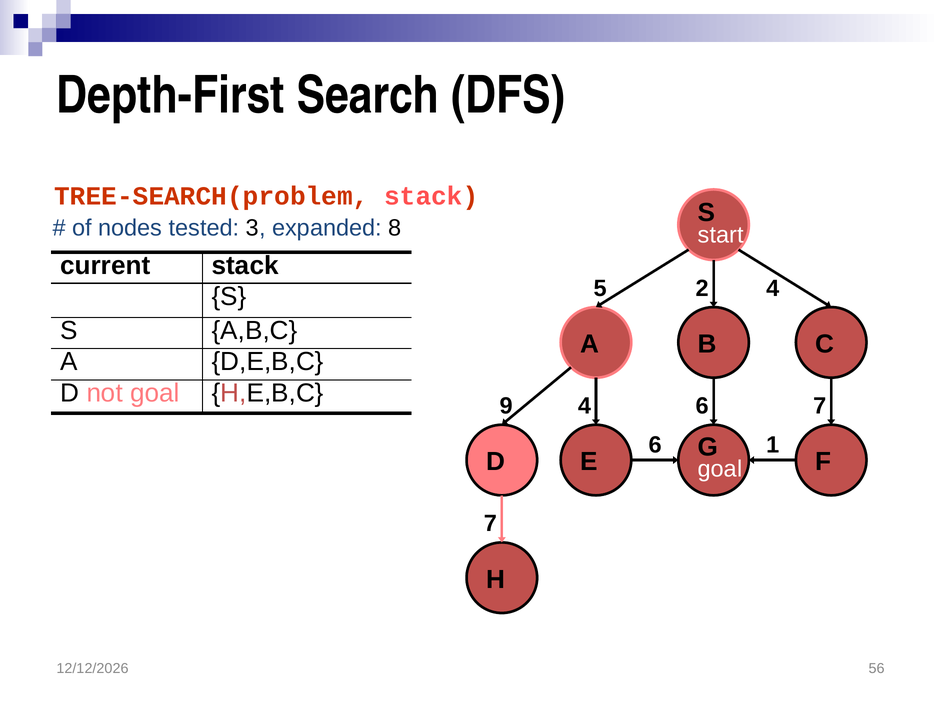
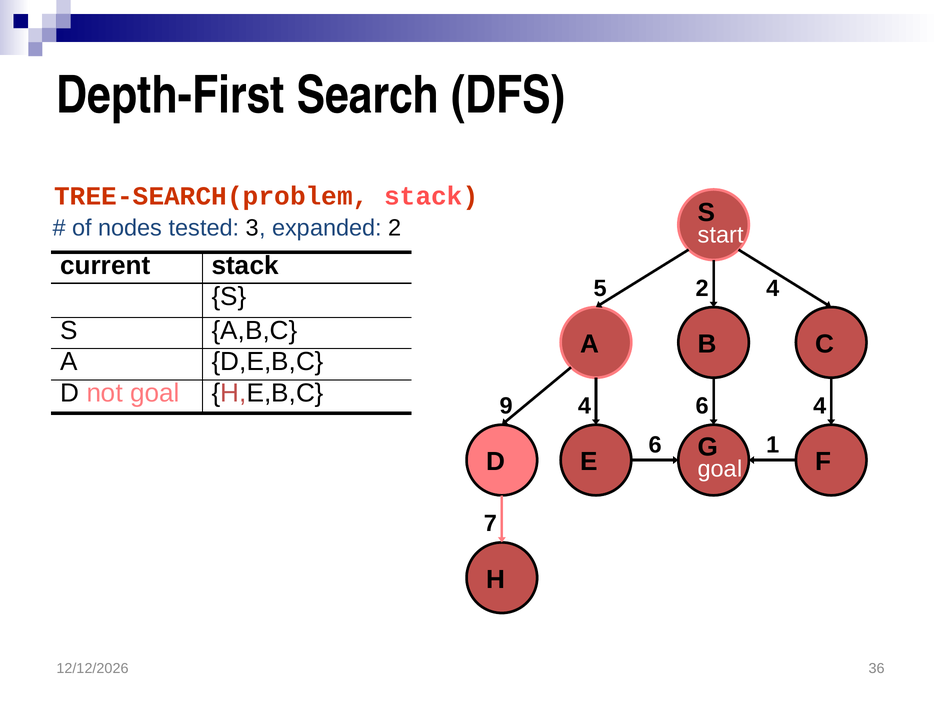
expanded 8: 8 -> 2 (395, 228)
7: 7 -> 4 (820, 406)
56: 56 -> 36 (877, 668)
